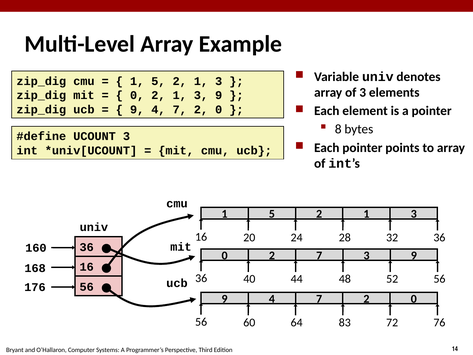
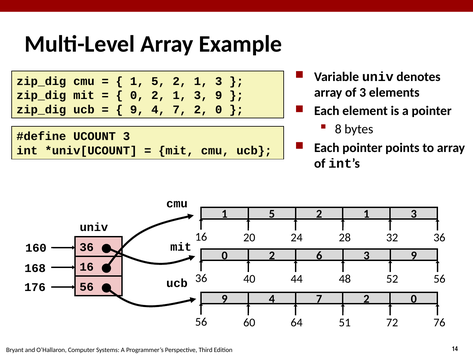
2 7: 7 -> 6 (319, 255)
83: 83 -> 51 (345, 322)
